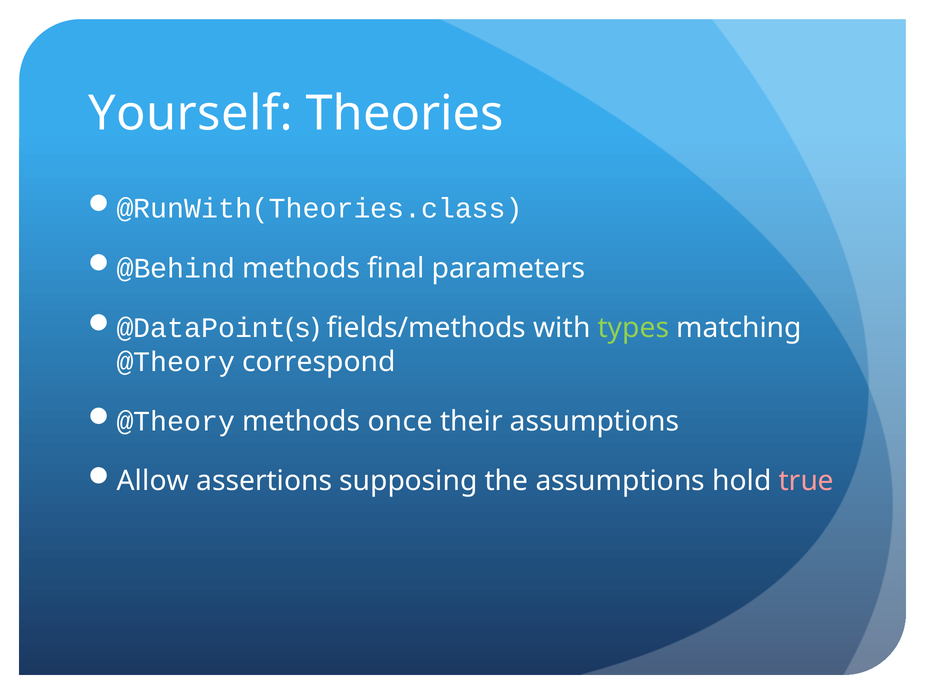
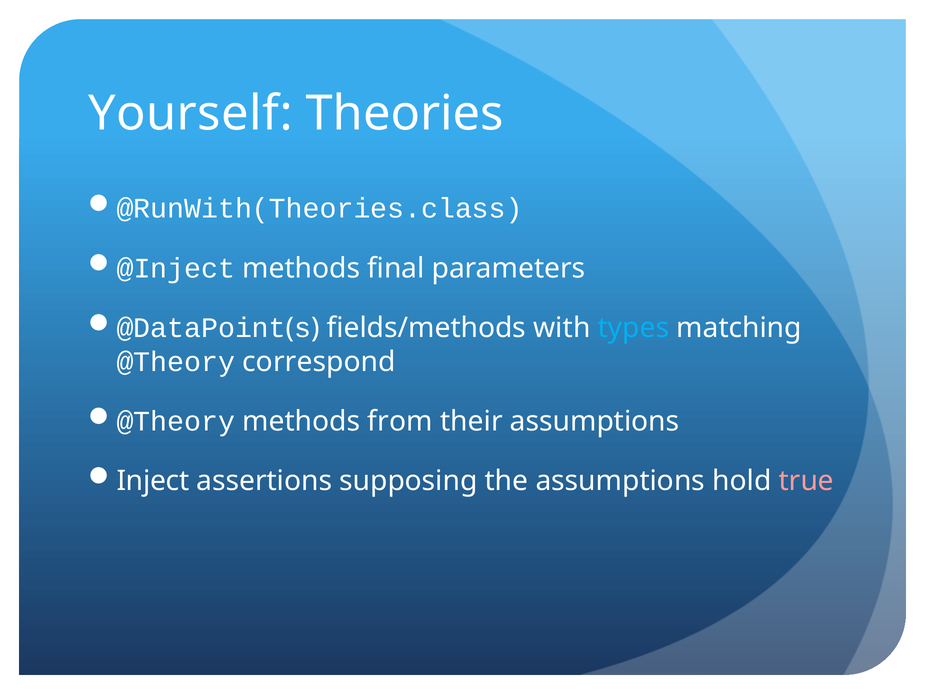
@Behind: @Behind -> @Inject (176, 268)
types colour: light green -> light blue (633, 328)
once: once -> from (400, 421)
Allow: Allow -> Inject (153, 481)
